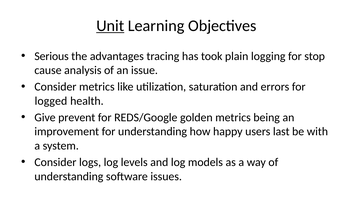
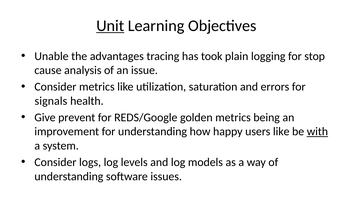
Serious: Serious -> Unable (51, 56)
logged: logged -> signals (51, 101)
users last: last -> like (281, 131)
with underline: none -> present (317, 131)
